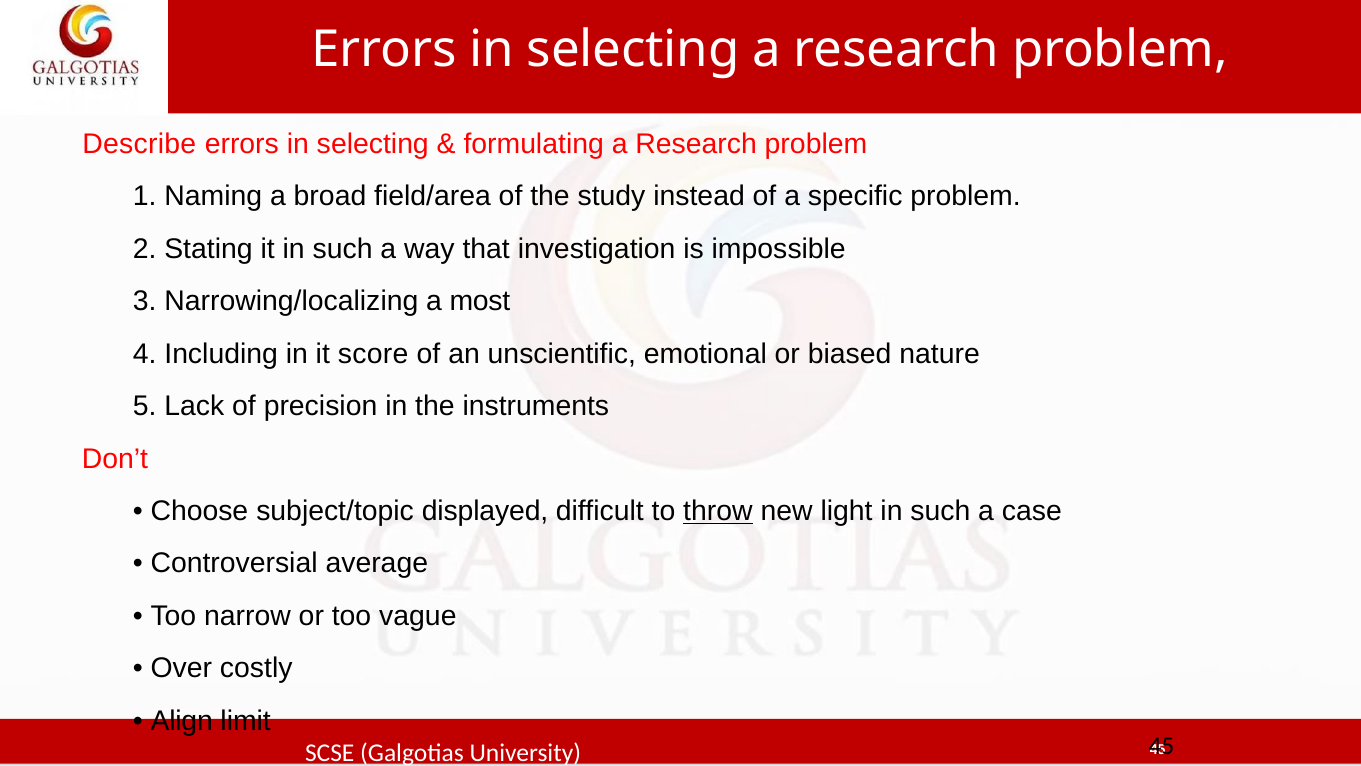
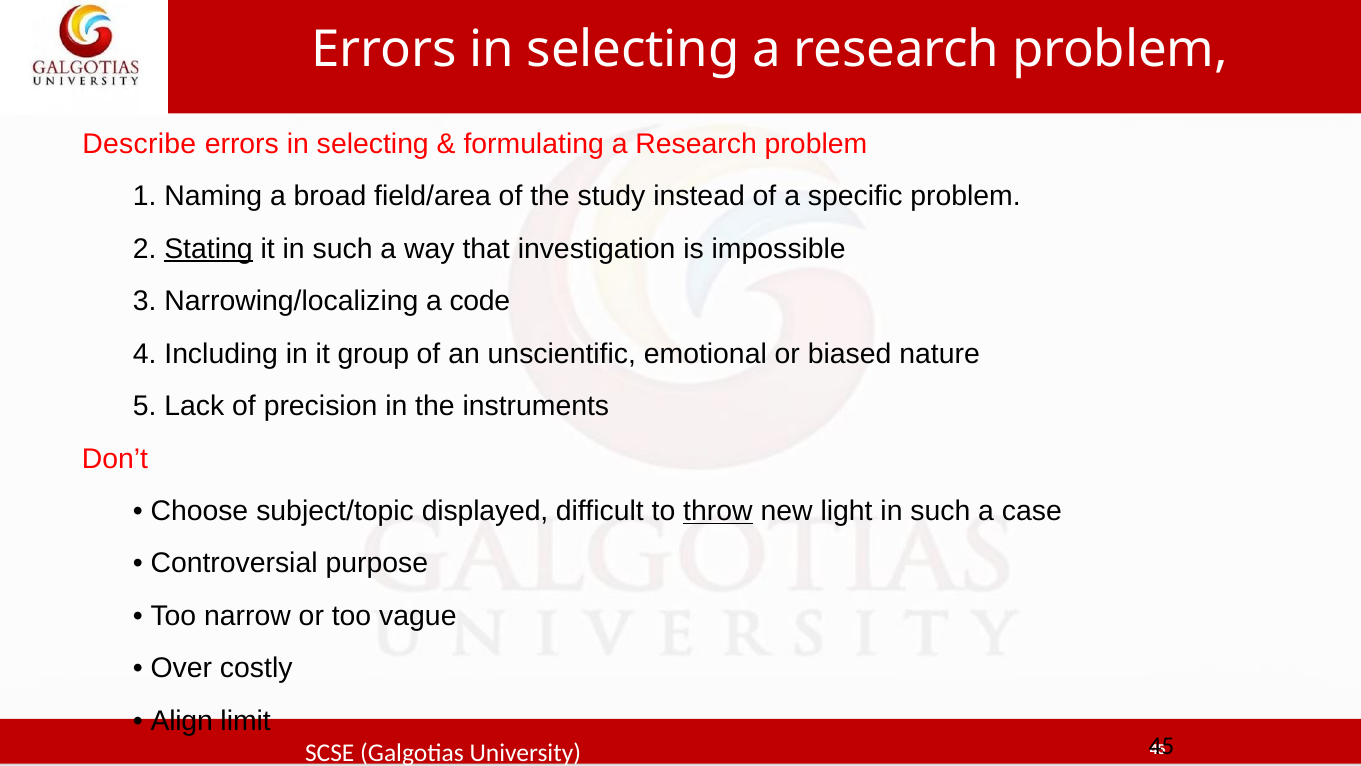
Stating underline: none -> present (209, 249)
most: most -> code (480, 301)
score: score -> group (373, 354)
average: average -> purpose (377, 563)
